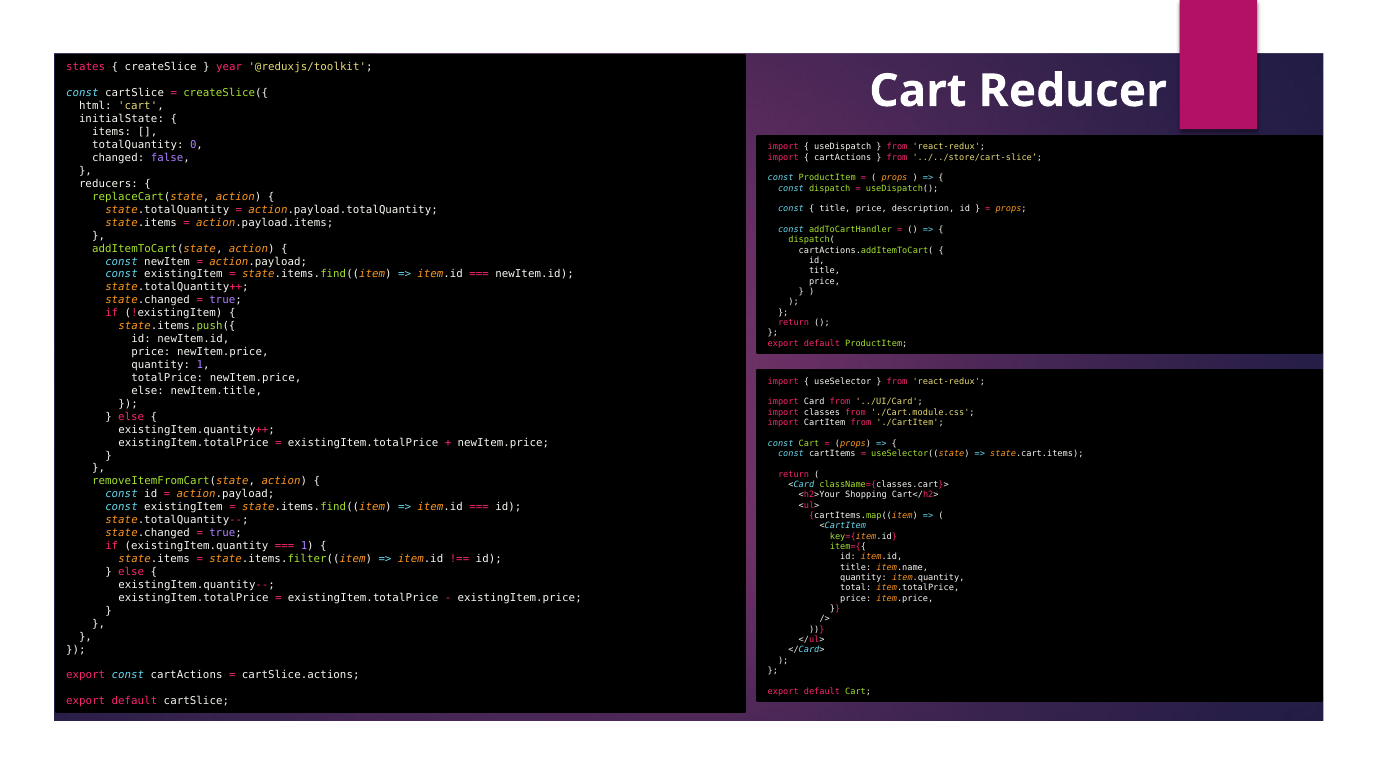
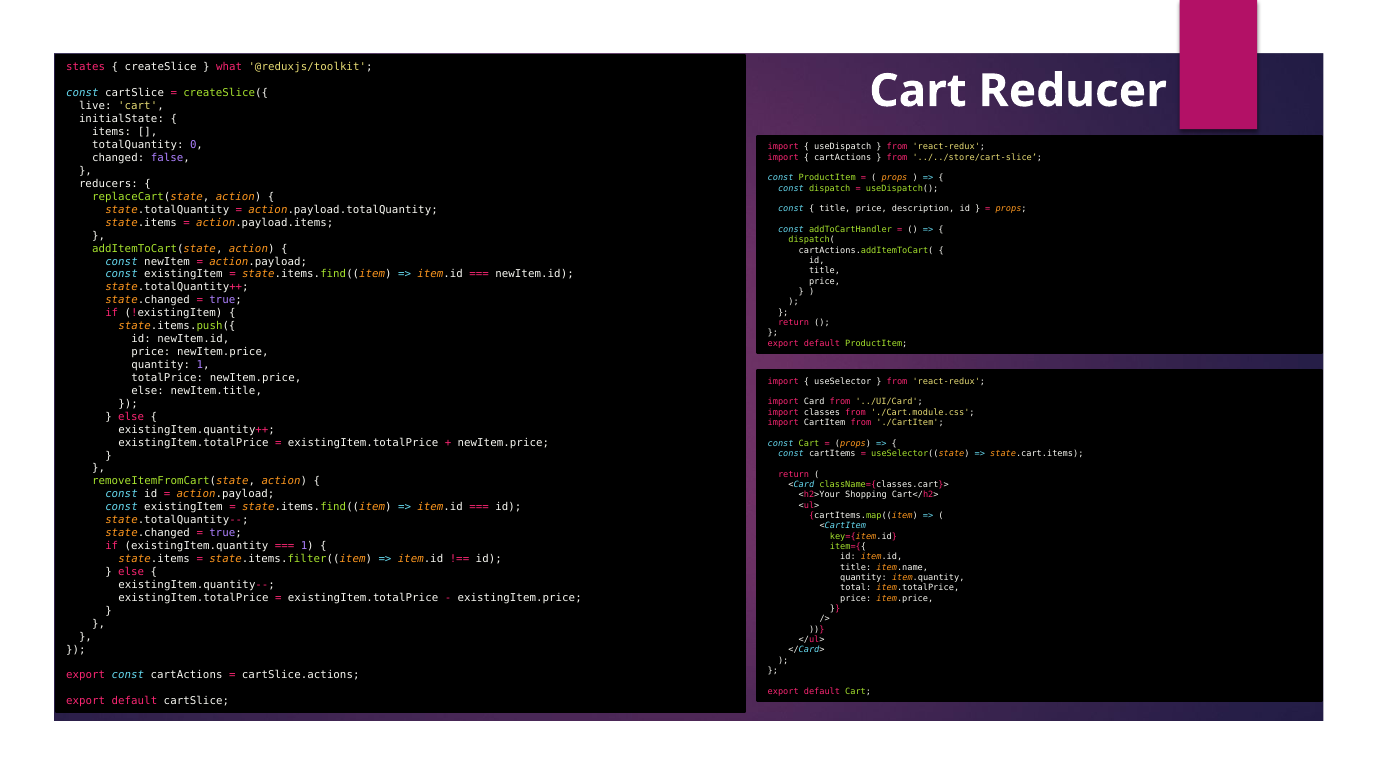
year: year -> what (229, 67)
html: html -> live (95, 106)
